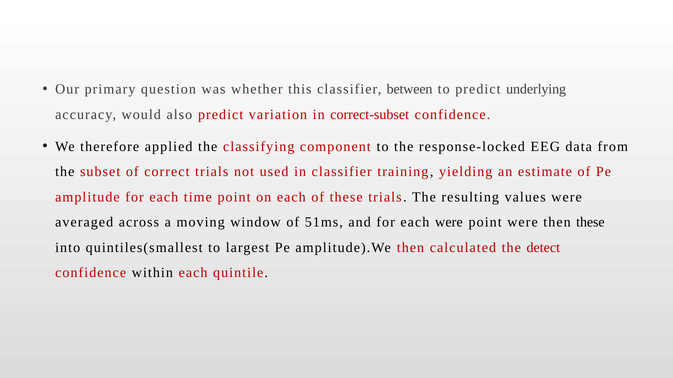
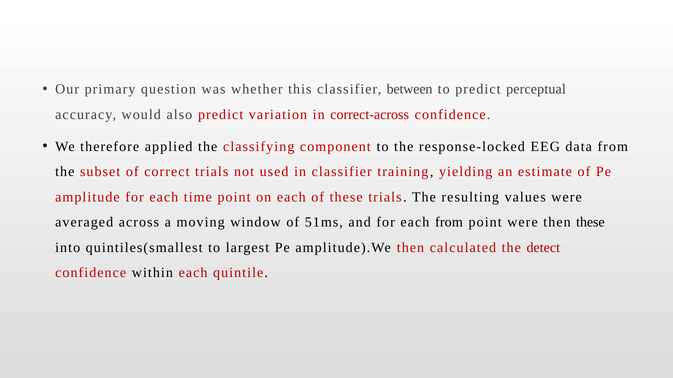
underlying: underlying -> perceptual (536, 89)
correct-subset: correct-subset -> correct-across (370, 115)
each were: were -> from (449, 223)
